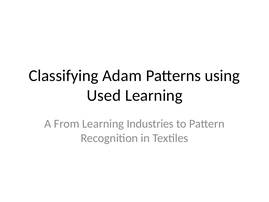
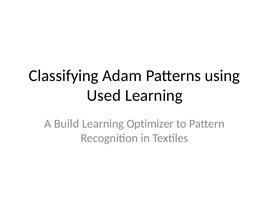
From: From -> Build (67, 124)
Industries: Industries -> Optimizer (150, 124)
